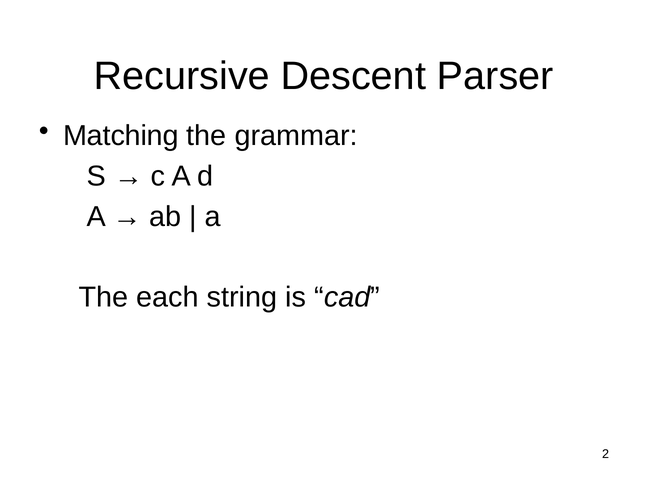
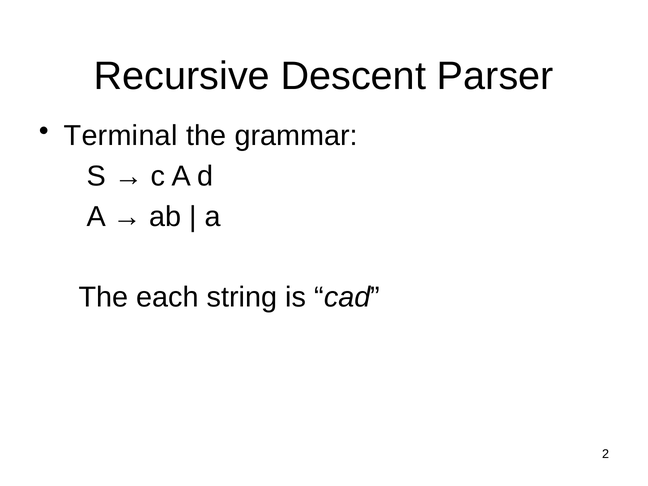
Matching: Matching -> Terminal (121, 136)
